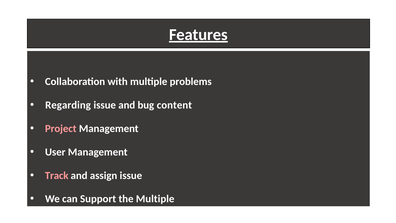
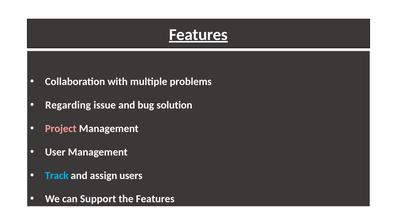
content: content -> solution (174, 105)
Track colour: pink -> light blue (57, 175)
assign issue: issue -> users (131, 175)
the Multiple: Multiple -> Features (155, 199)
